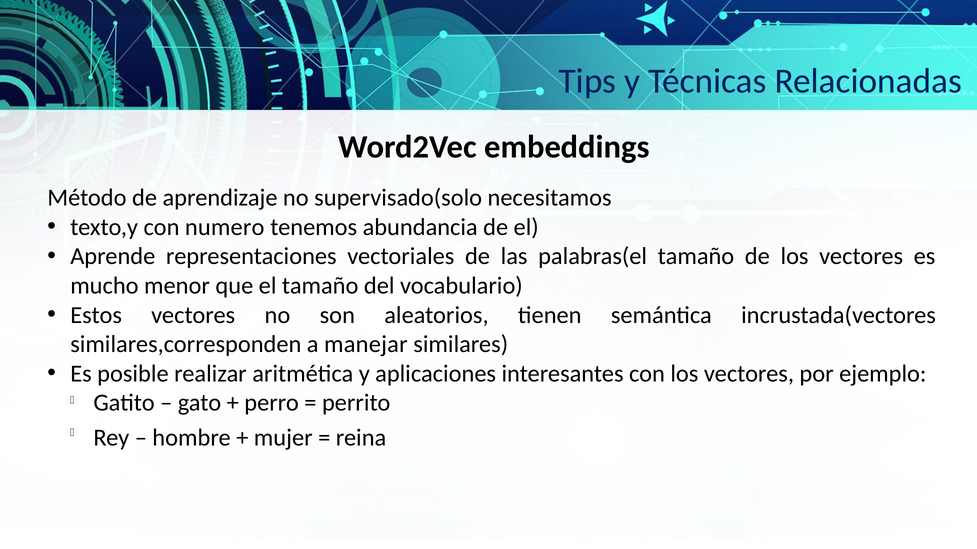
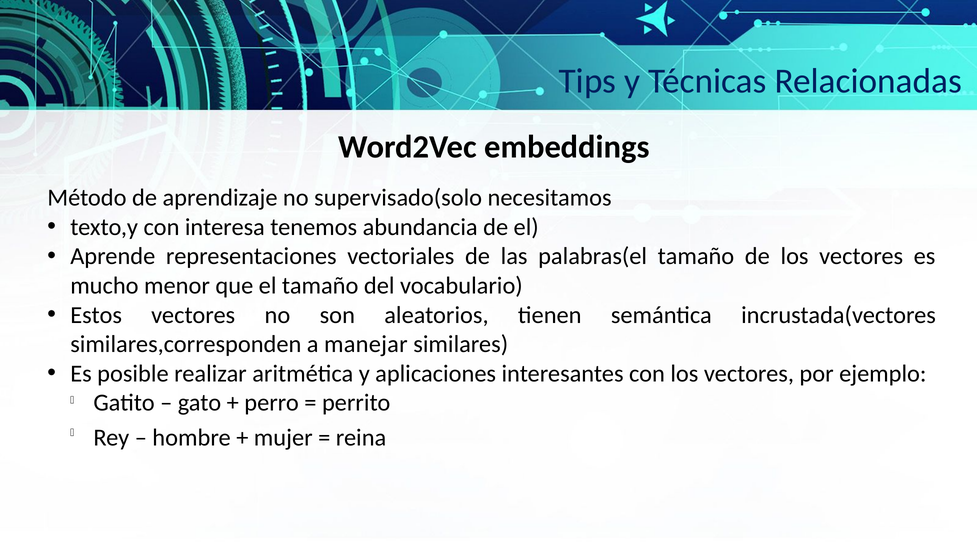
numero: numero -> interesa (225, 227)
